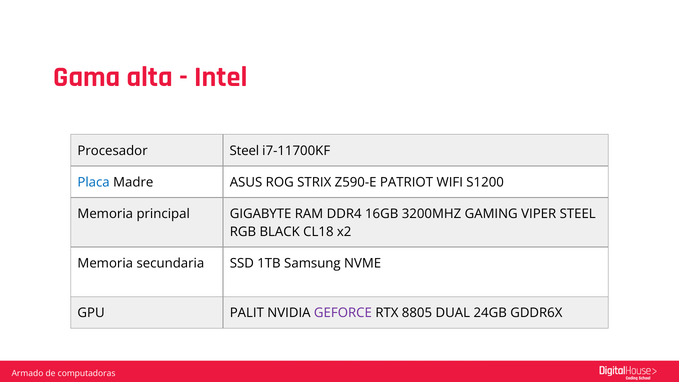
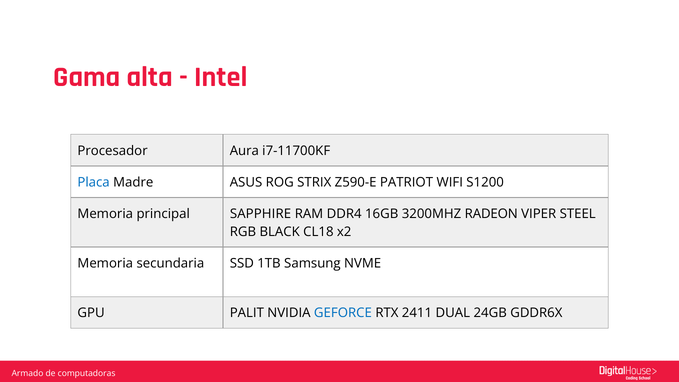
Procesador Steel: Steel -> Aura (244, 151)
GIGABYTE: GIGABYTE -> SAPPHIRE (261, 214)
GAMING: GAMING -> RADEON (491, 214)
GEFORCE colour: purple -> blue (343, 313)
8805: 8805 -> 2411 (417, 313)
